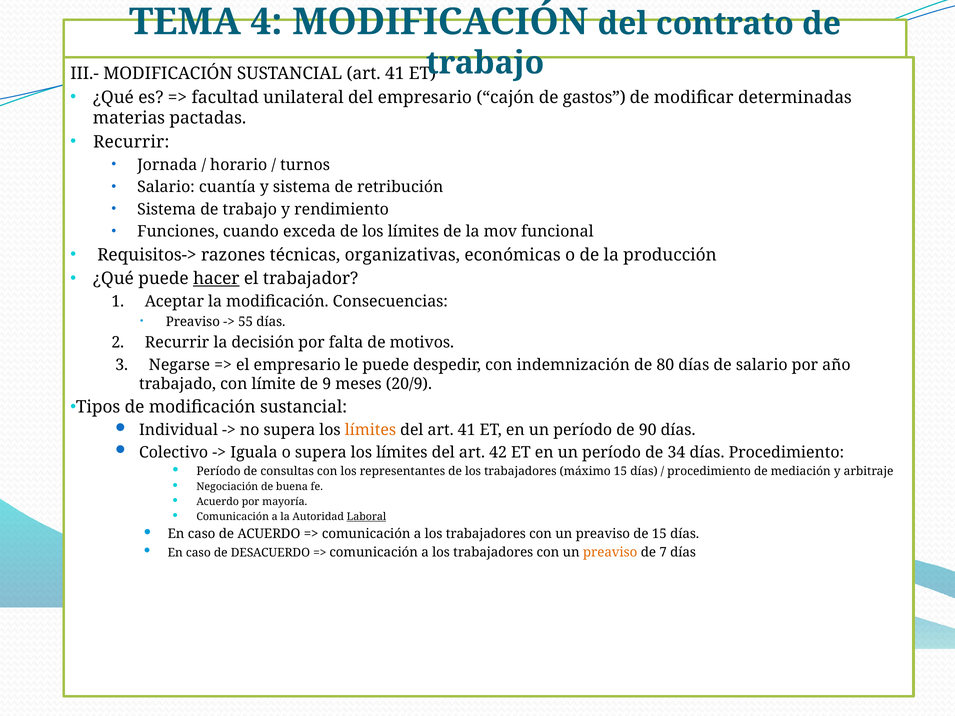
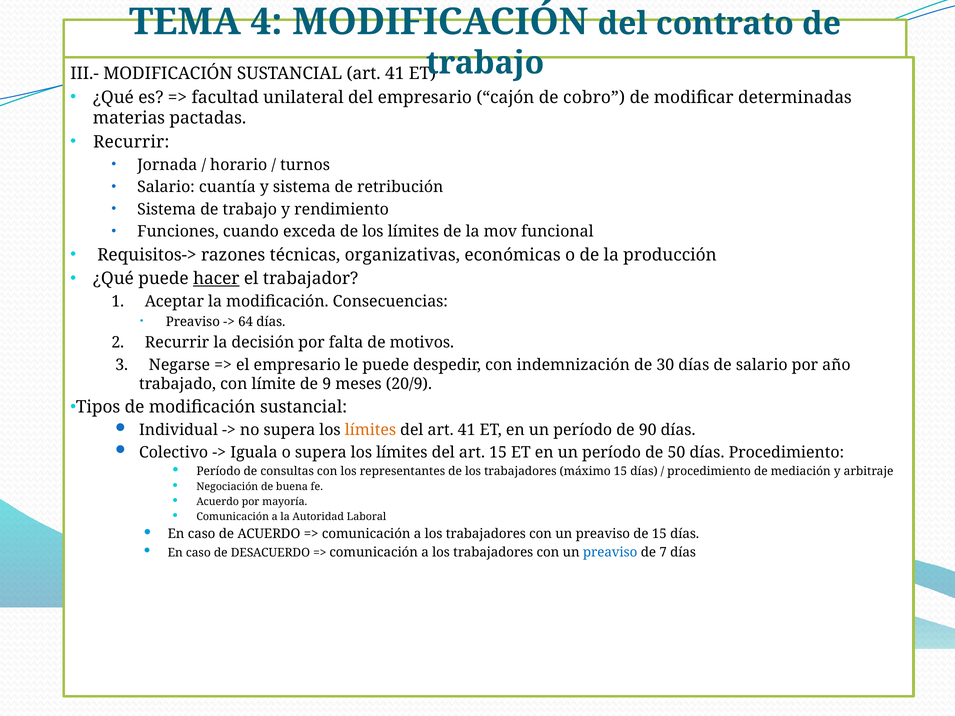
gastos: gastos -> cobro (594, 97)
55: 55 -> 64 (246, 322)
80: 80 -> 30 (665, 365)
art 42: 42 -> 15 (498, 453)
34: 34 -> 50 (676, 453)
Laboral underline: present -> none (366, 517)
preaviso colour: orange -> blue (610, 553)
